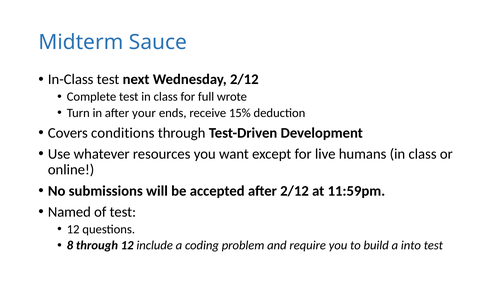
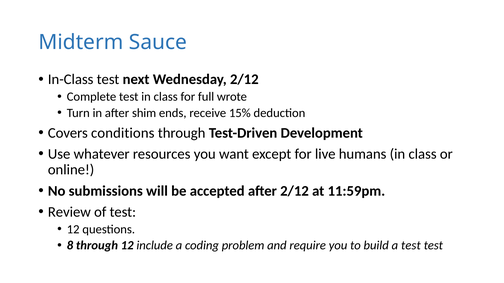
your: your -> shim (144, 113)
Named: Named -> Review (69, 212)
a into: into -> test (411, 246)
